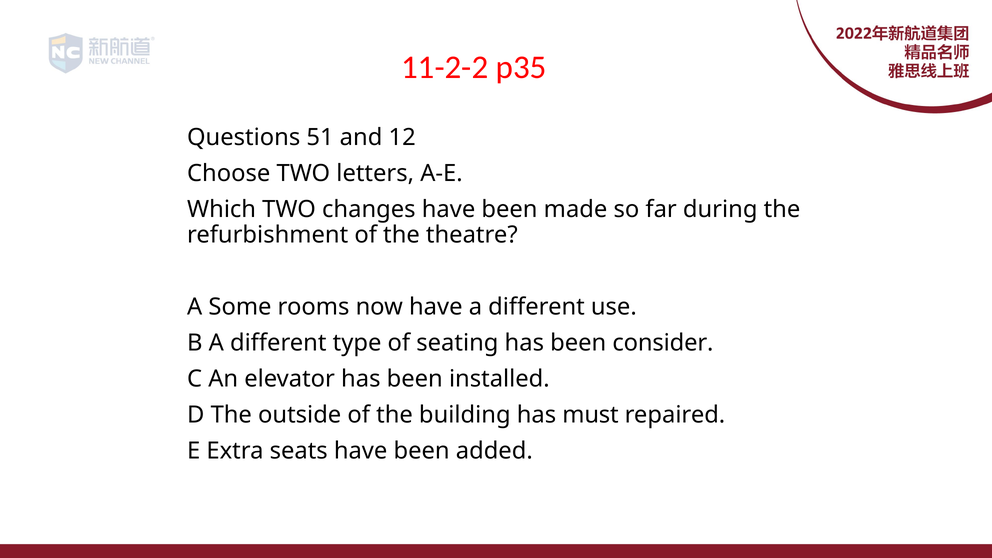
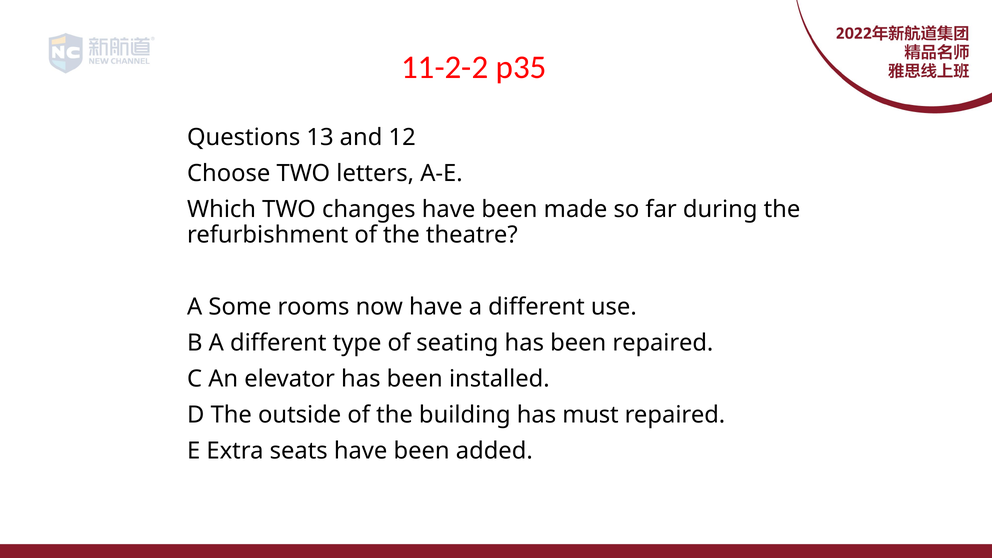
51: 51 -> 13 (320, 137)
been consider: consider -> repaired (663, 343)
